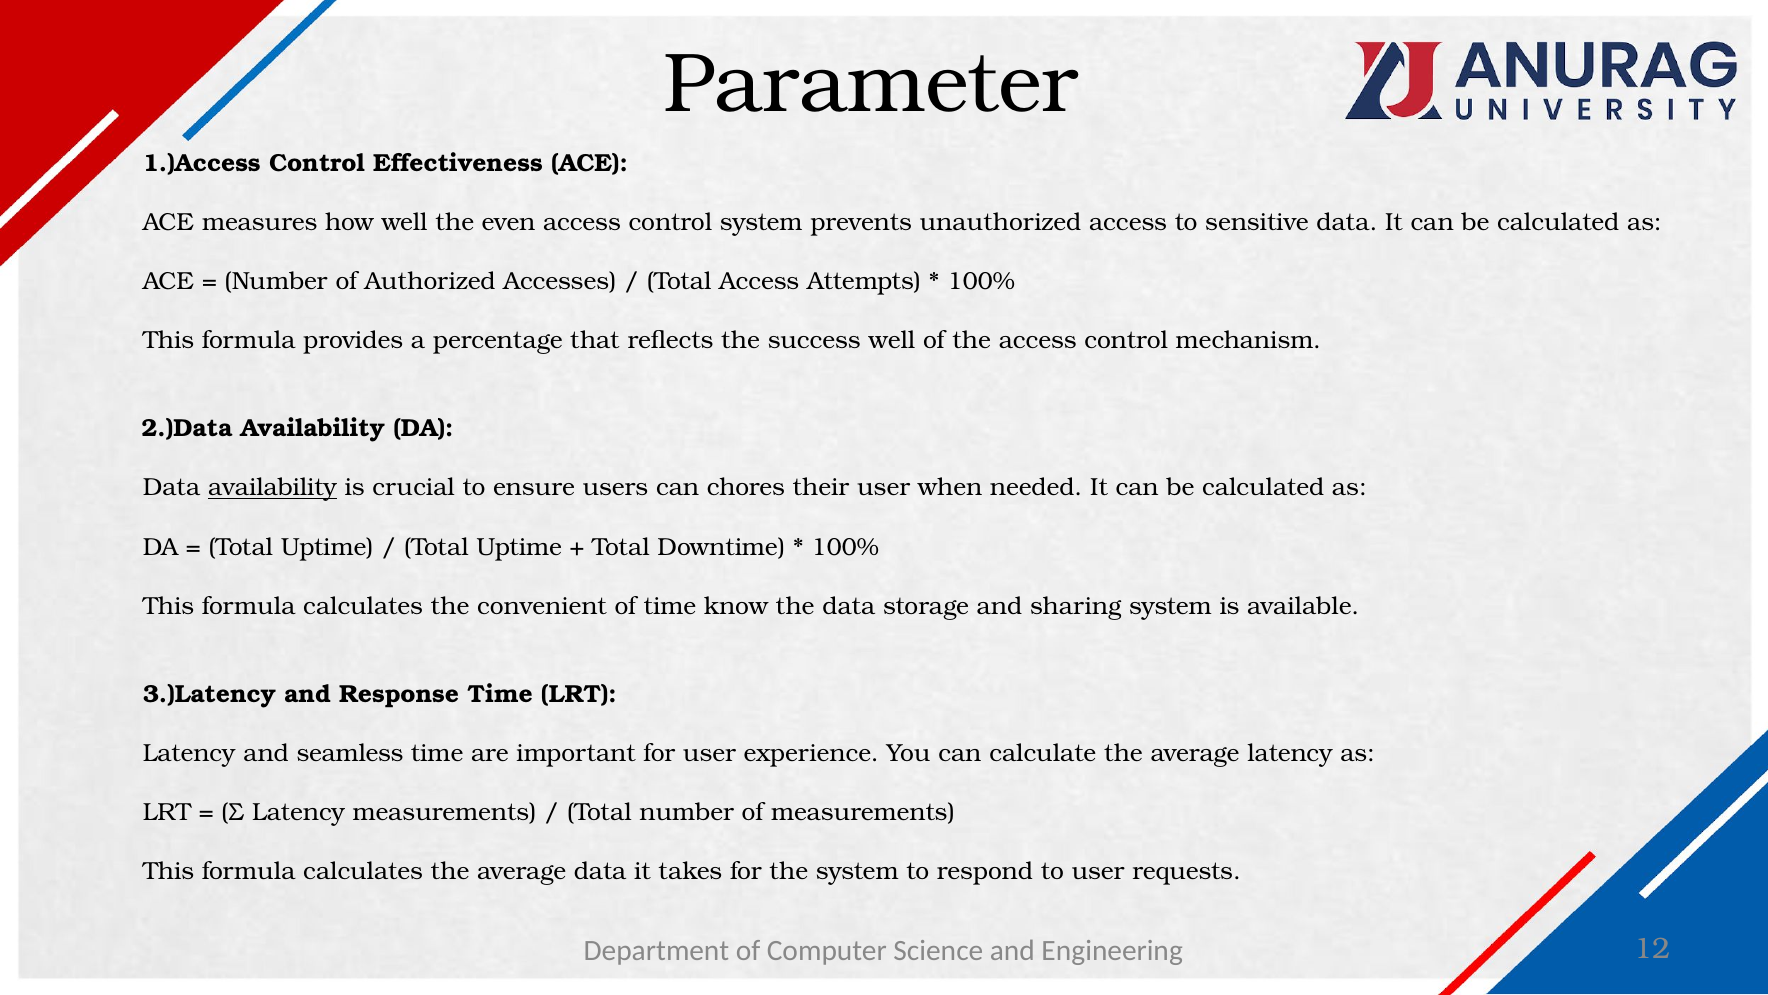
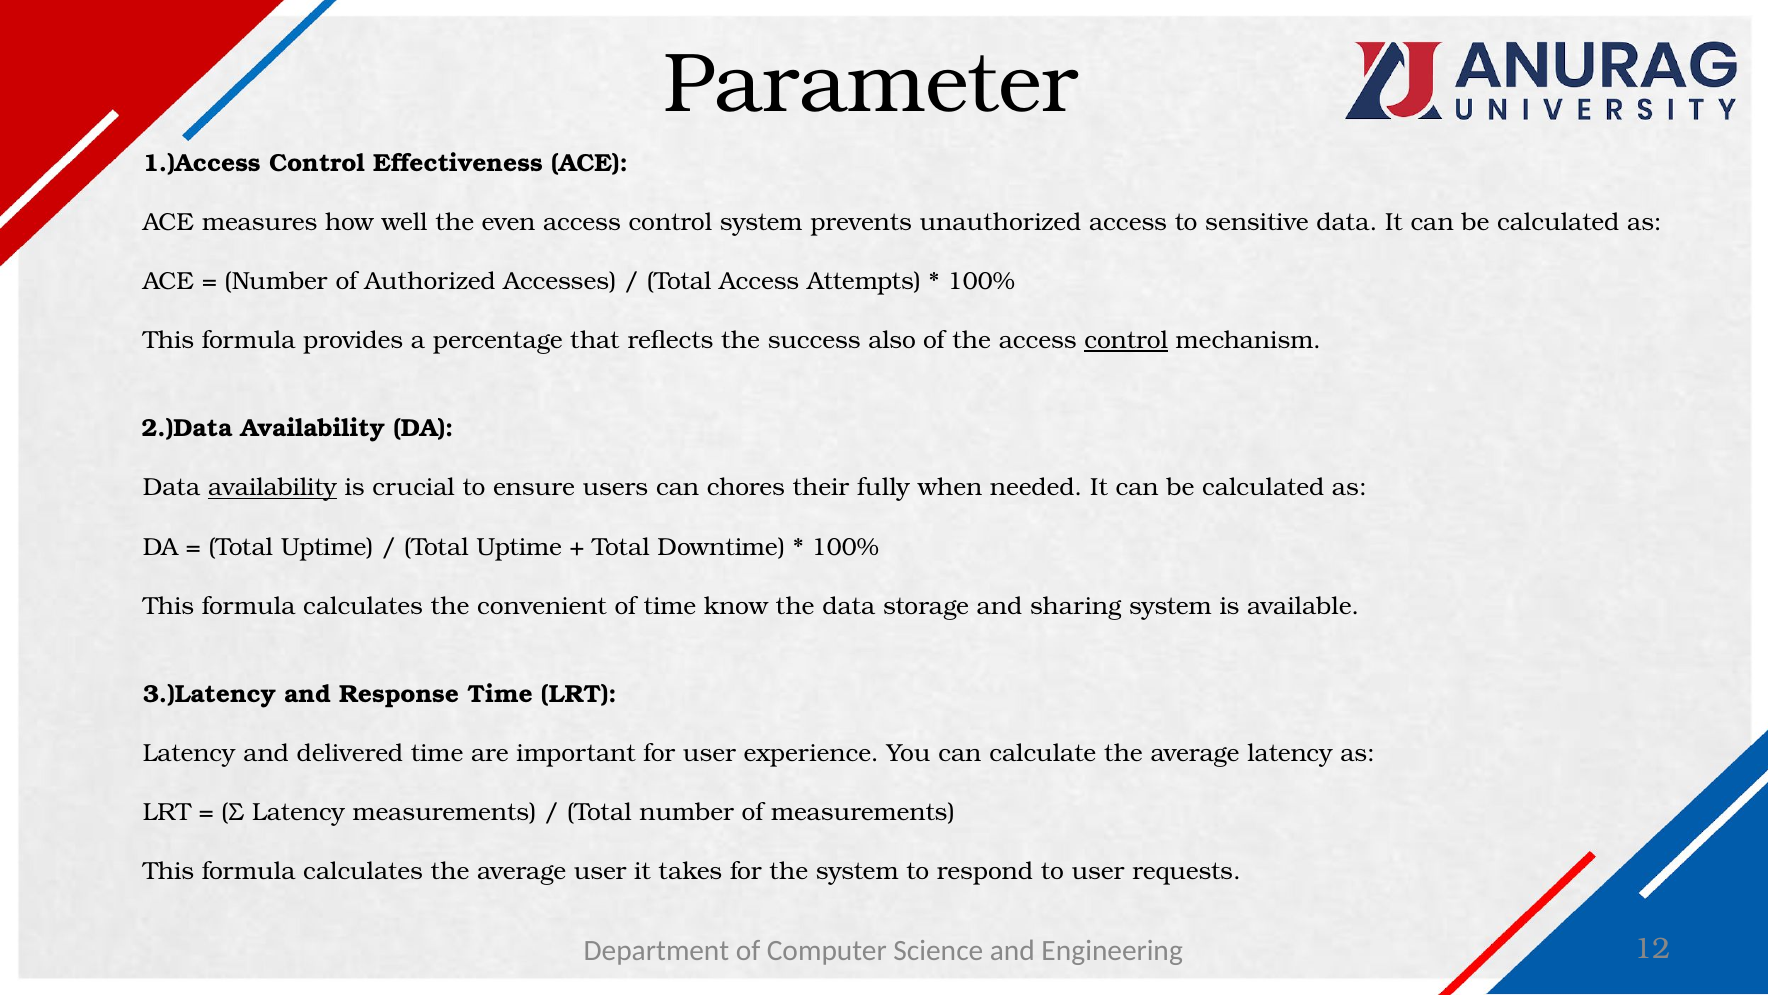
success well: well -> also (892, 340)
control underline: none -> present (1126, 340)
their user: user -> fully (884, 488)
seamless: seamless -> delivered (350, 753)
average data: data -> user (600, 871)
